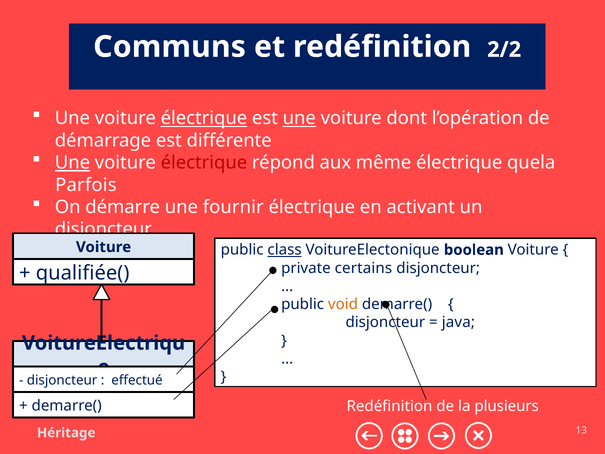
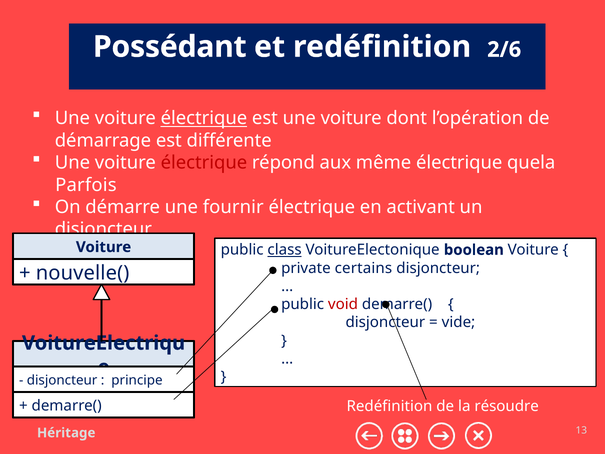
Communs: Communs -> Possédant (170, 47)
2/2: 2/2 -> 2/6 (504, 50)
une underline: present -> none (299, 118)
Une underline: present -> none (72, 163)
qualifiée(: qualifiée( -> nouvelle( (83, 273)
void colour: orange -> red (343, 304)
java: java -> vide (458, 322)
effectué: effectué -> principe (137, 380)
plusieurs: plusieurs -> résoudre (507, 406)
